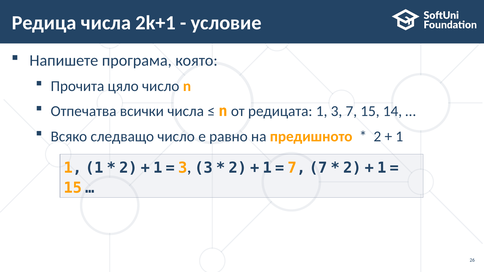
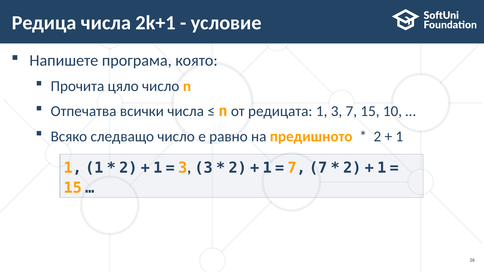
14: 14 -> 10 (392, 111)
